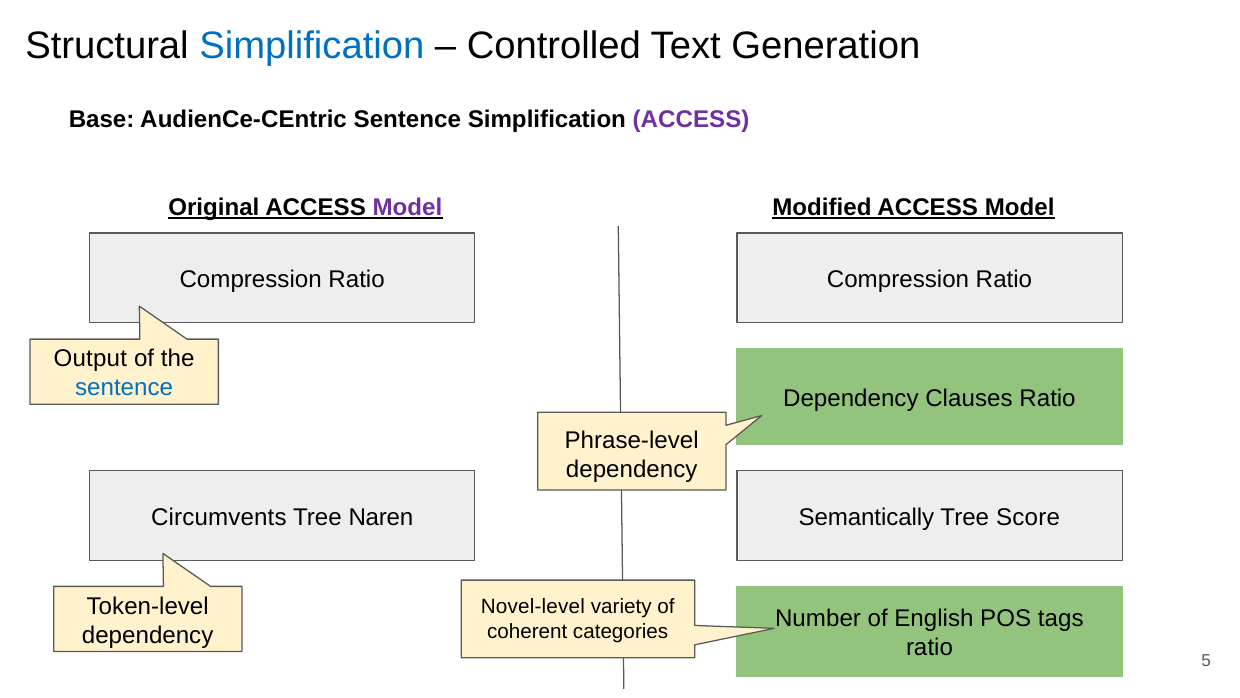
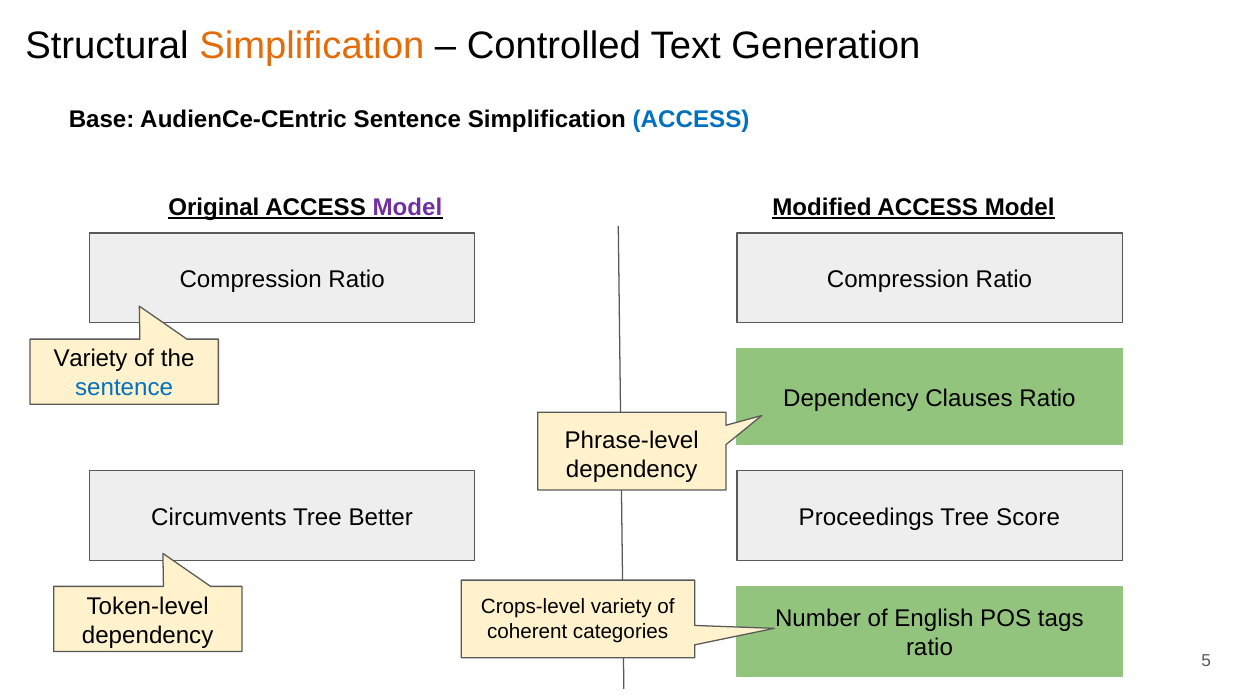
Simplification colour: blue -> orange (312, 46)
ACCESS colour: purple -> blue (691, 119)
Output: Output -> Variety (91, 359)
Naren: Naren -> Better (381, 517)
Semantically: Semantically -> Proceedings (866, 517)
Novel-level: Novel-level -> Crops-level (533, 606)
